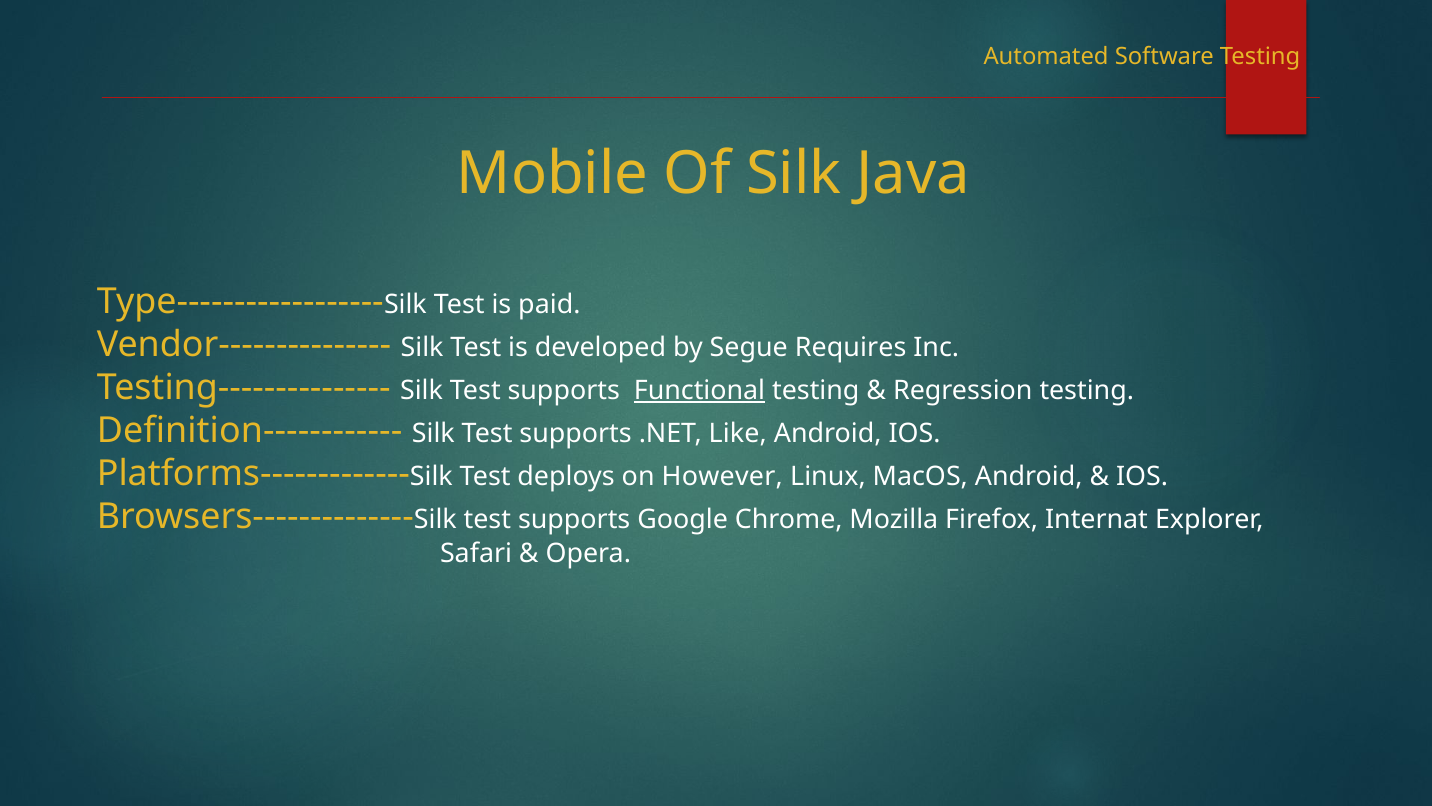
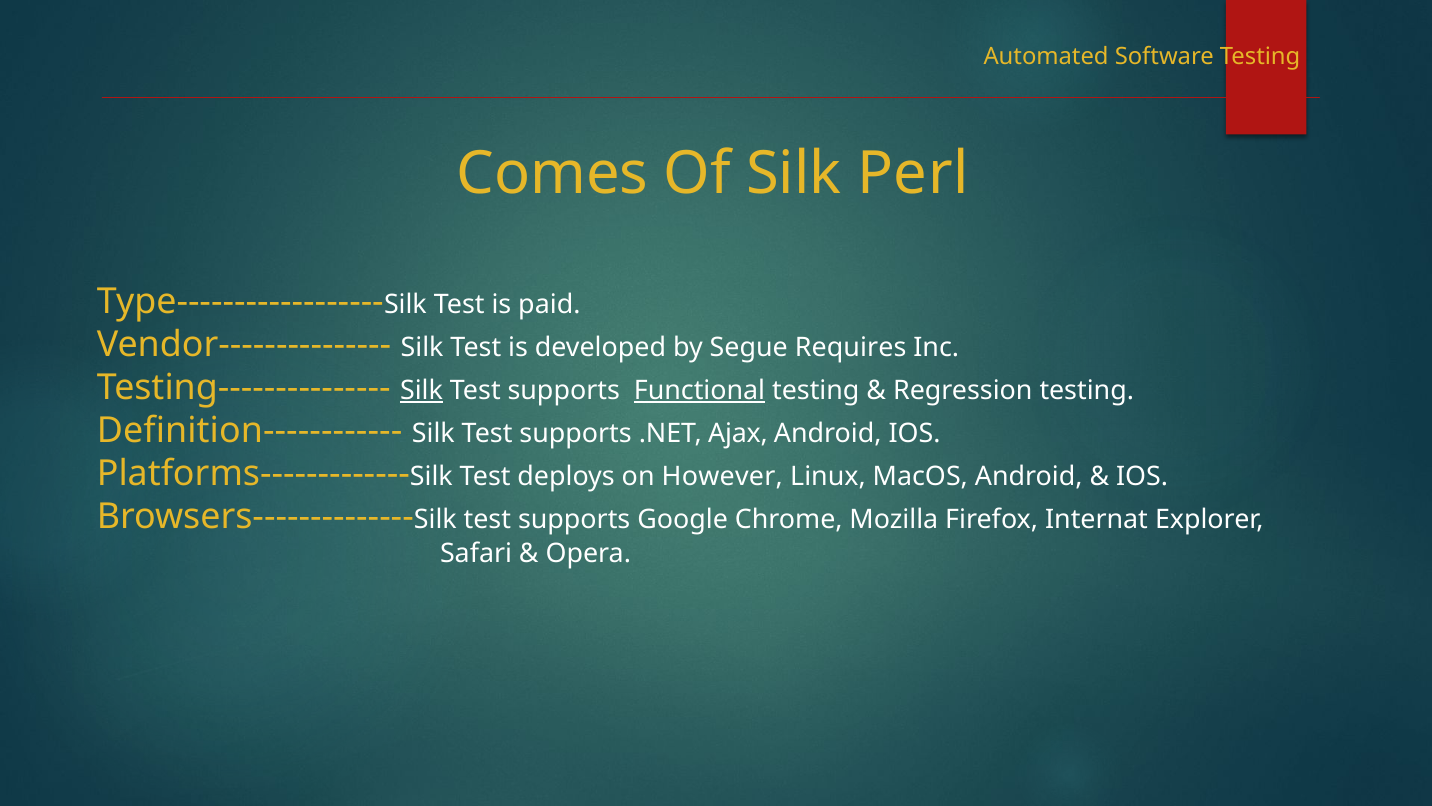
Mobile: Mobile -> Comes (553, 174)
Java: Java -> Perl (913, 174)
Silk underline: none -> present (422, 390)
Like: Like -> Ajax (738, 433)
